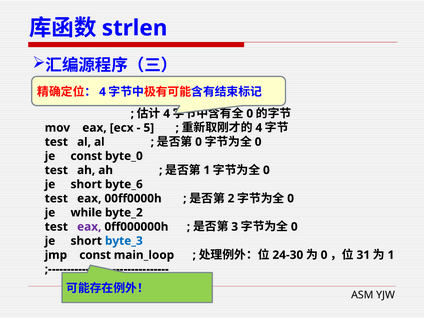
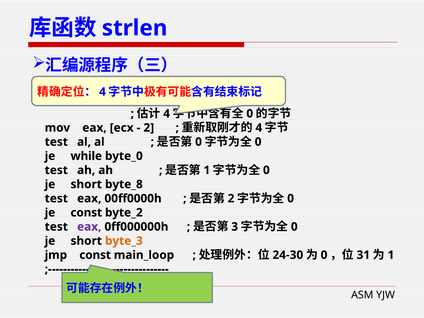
5: 5 -> 2 (149, 128)
je const: const -> while (86, 156)
byte_6: byte_6 -> byte_8 (124, 184)
je while: while -> const (86, 213)
byte_3 colour: blue -> orange (124, 241)
